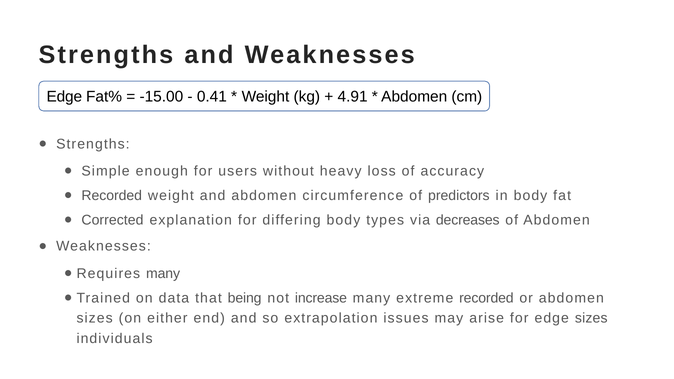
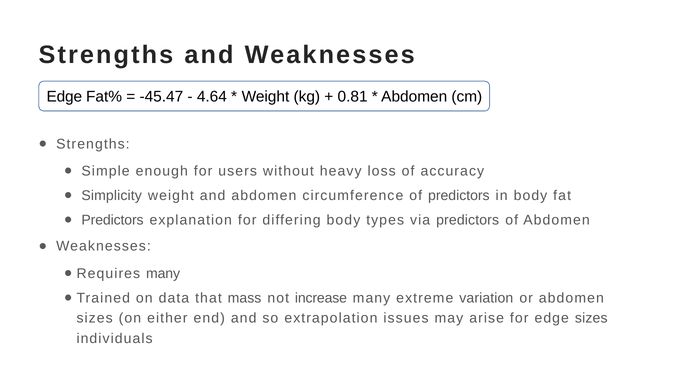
-15.00: -15.00 -> -45.47 (161, 97)
0.41: 0.41 -> 4.64 (212, 97)
4.91: 4.91 -> 0.81 (353, 97)
Recorded: Recorded -> Simplicity (112, 196)
Corrected: Corrected -> Predictors (113, 220)
via decreases: decreases -> predictors (468, 220)
being: being -> mass (245, 298)
extreme recorded: recorded -> variation (486, 298)
